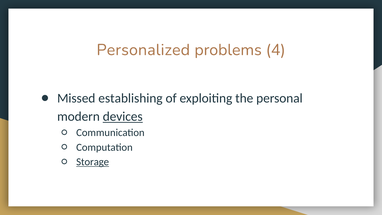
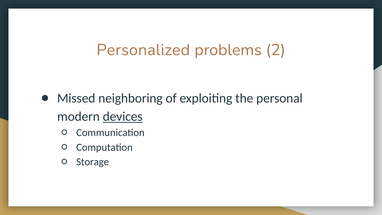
4: 4 -> 2 (276, 50)
establishing: establishing -> neighboring (131, 98)
Storage underline: present -> none (93, 162)
